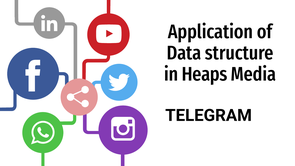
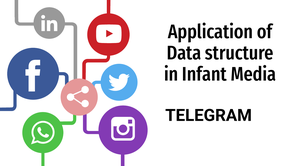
Heaps: Heaps -> Infant (204, 74)
